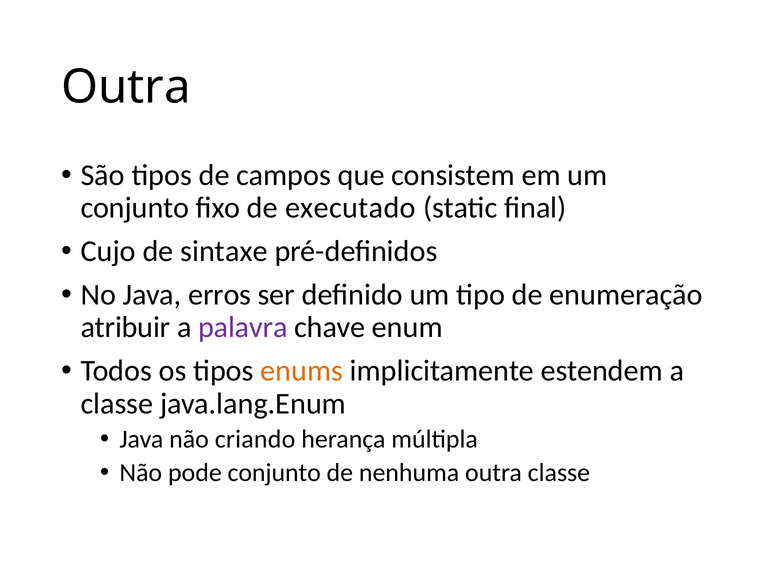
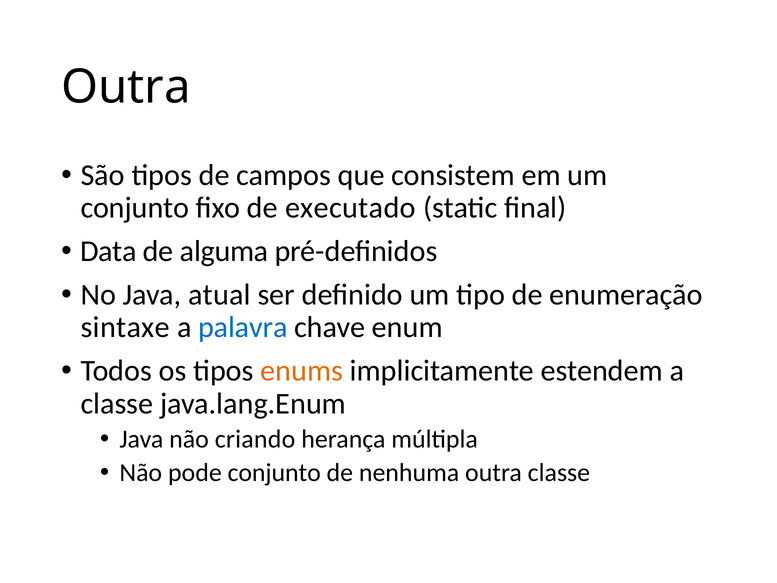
Cujo: Cujo -> Data (108, 251)
sintaxe: sintaxe -> alguma (224, 251)
erros: erros -> atual (219, 295)
atribuir: atribuir -> sintaxe (125, 327)
palavra colour: purple -> blue (243, 327)
